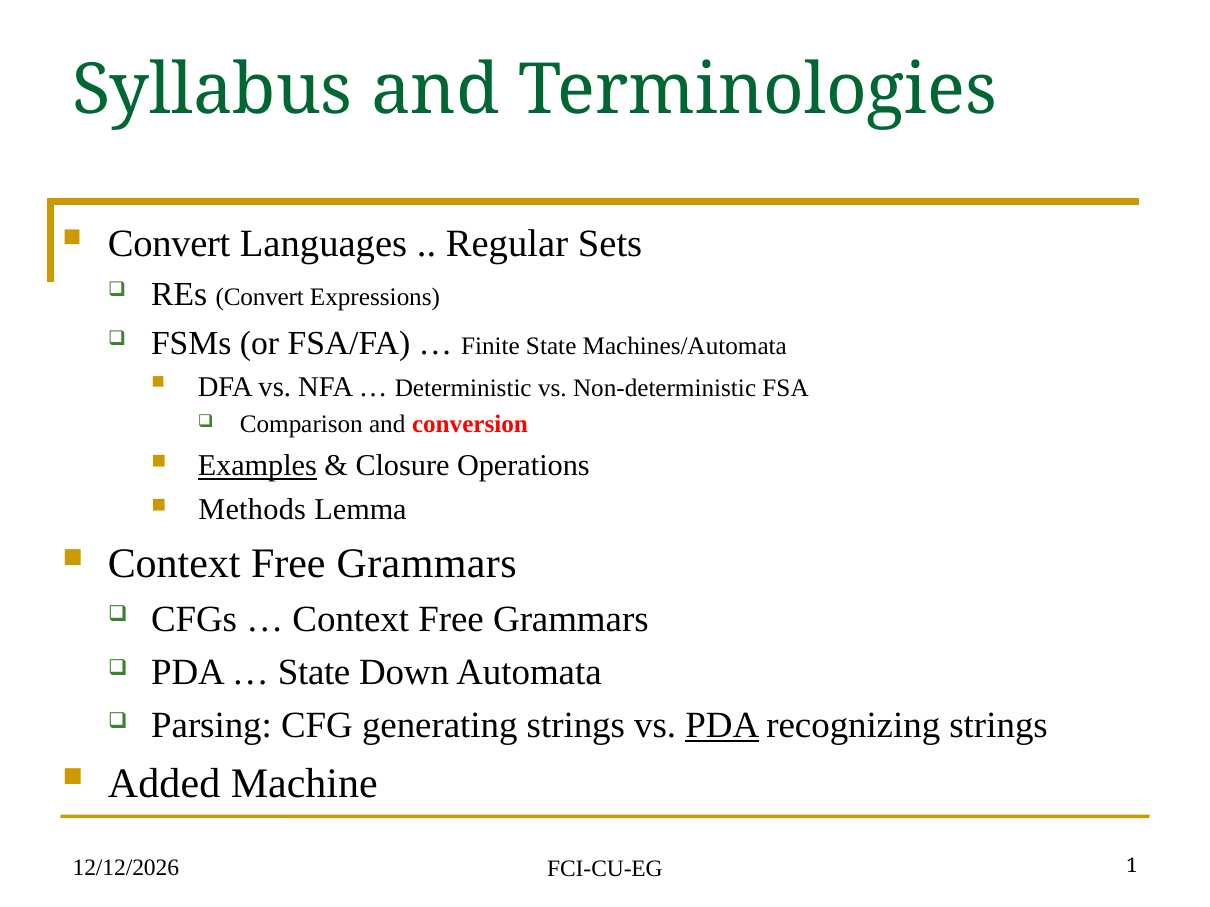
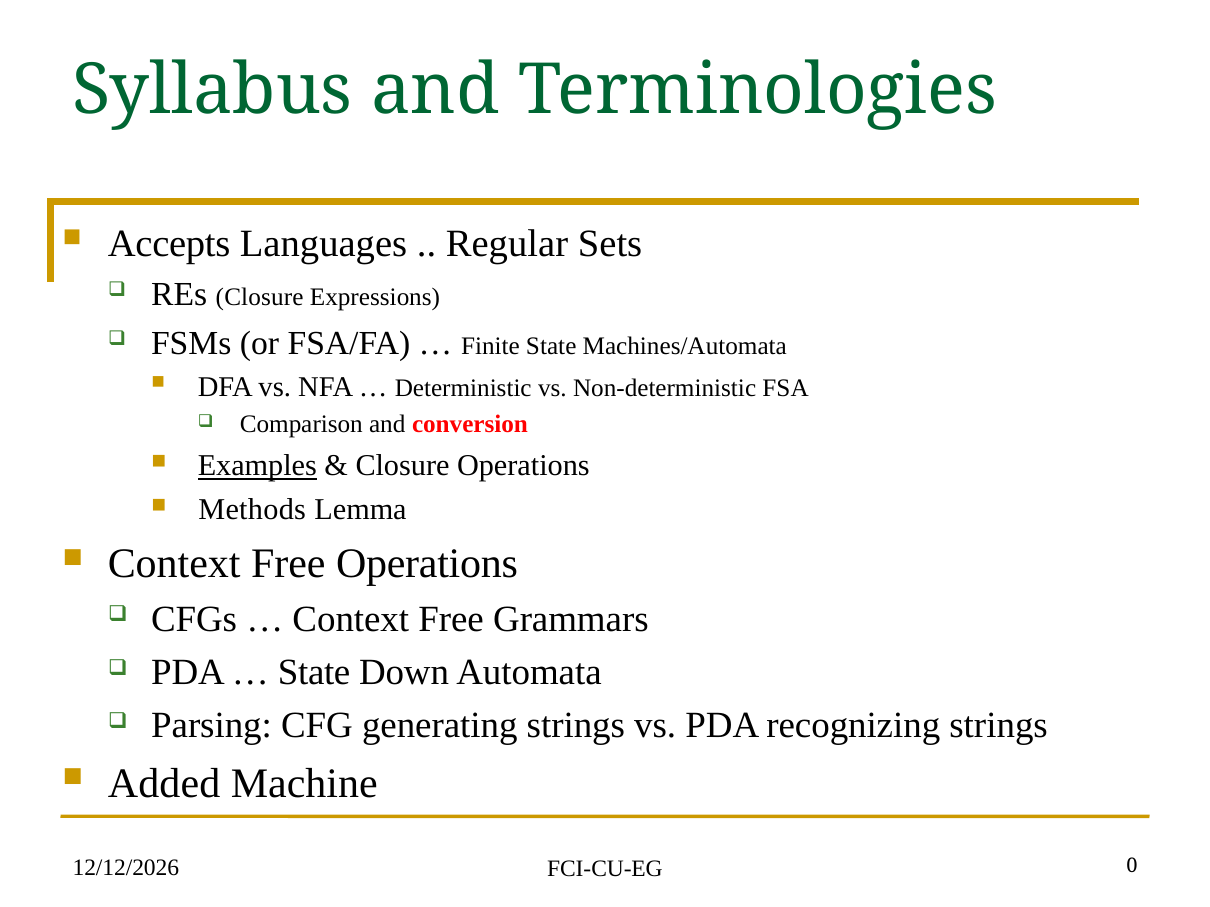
Convert: Convert -> Accepts (169, 244)
REs Convert: Convert -> Closure (260, 298)
Grammars: Grammars -> Operations (427, 564)
PDA underline: present -> none (722, 726)
1: 1 -> 0 (1132, 867)
